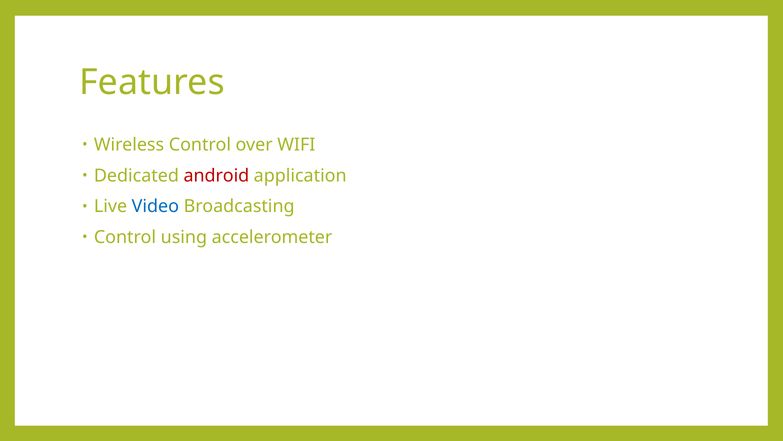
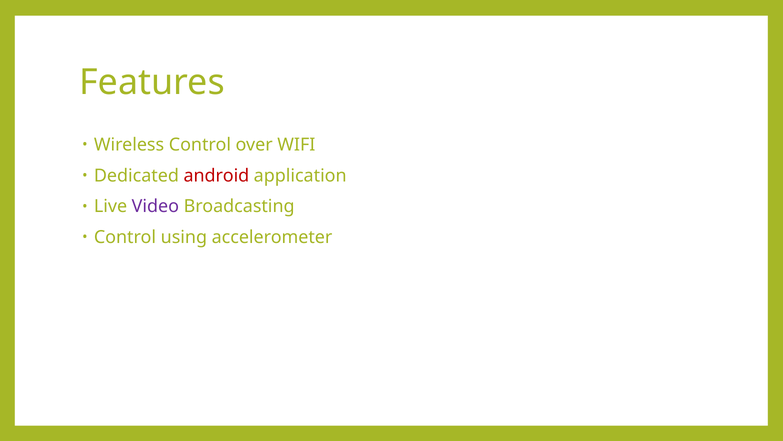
Video colour: blue -> purple (155, 206)
